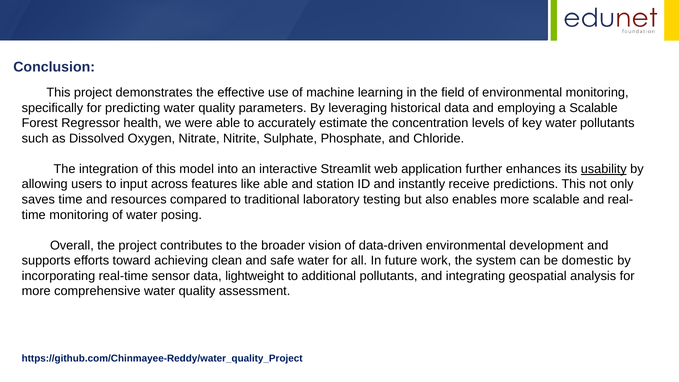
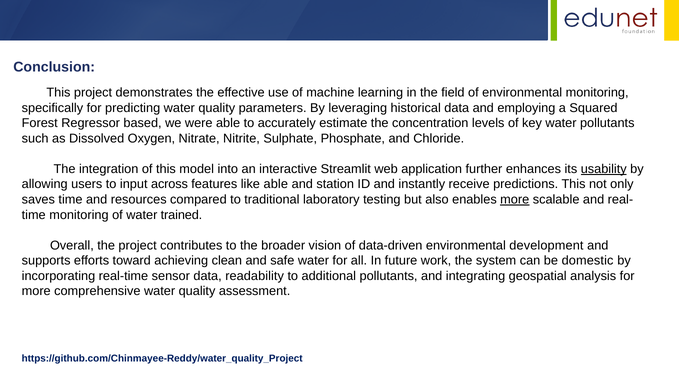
a Scalable: Scalable -> Squared (594, 108)
health: health -> based (143, 123)
more underline: none -> present (515, 199)
posing: posing -> trained (181, 215)
lightweight: lightweight -> readability (255, 276)
